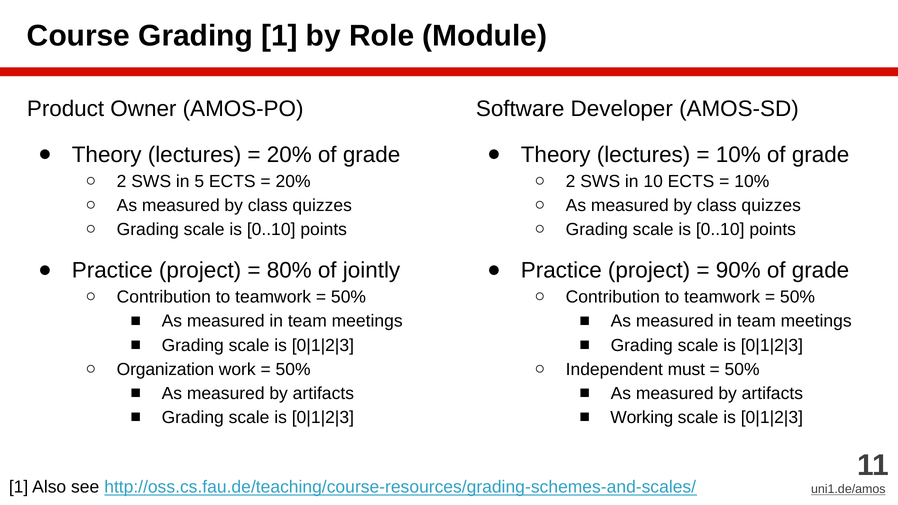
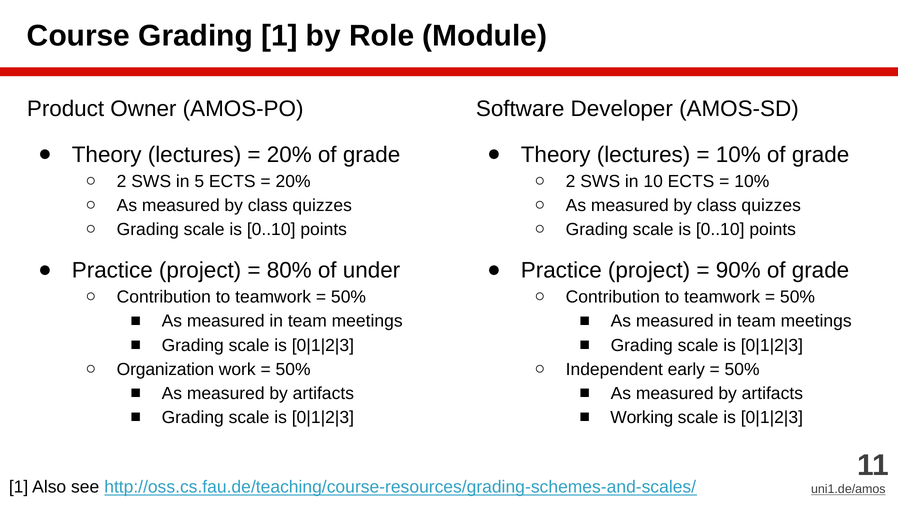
jointly: jointly -> under (372, 270)
must: must -> early (686, 369)
